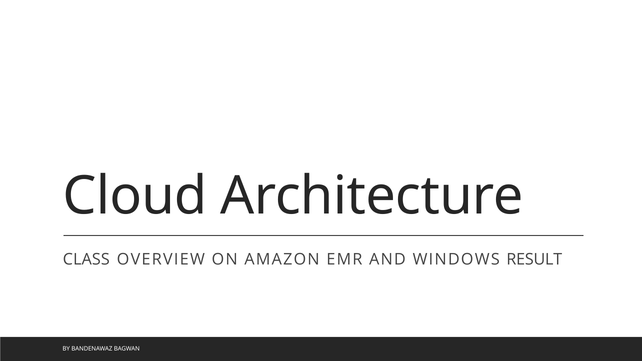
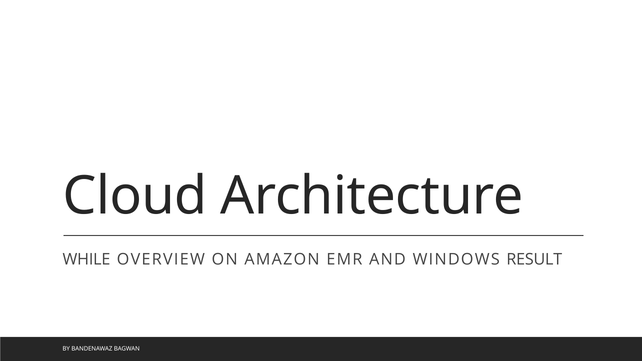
CLASS: CLASS -> WHILE (86, 260)
